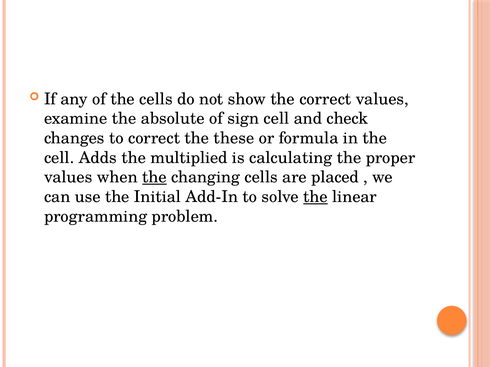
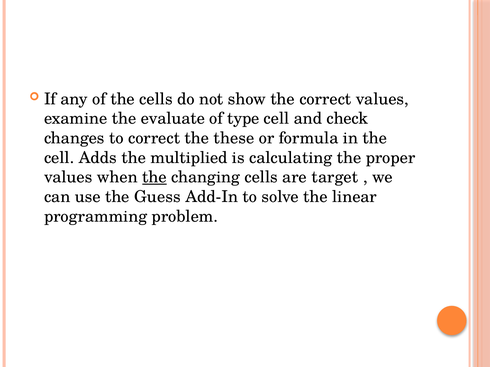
absolute: absolute -> evaluate (173, 119)
sign: sign -> type (243, 119)
placed: placed -> target (335, 178)
Initial: Initial -> Guess (157, 197)
the underline: present -> none (315, 197)
